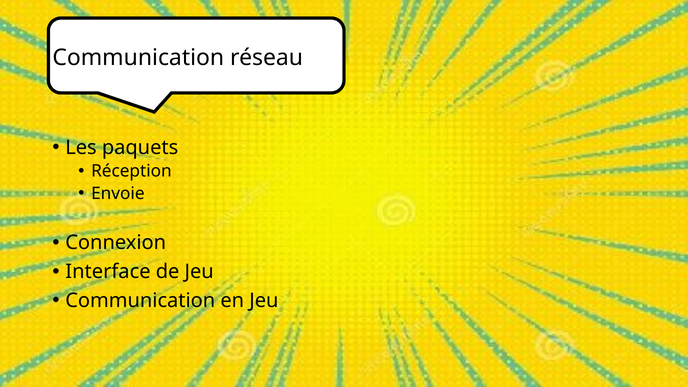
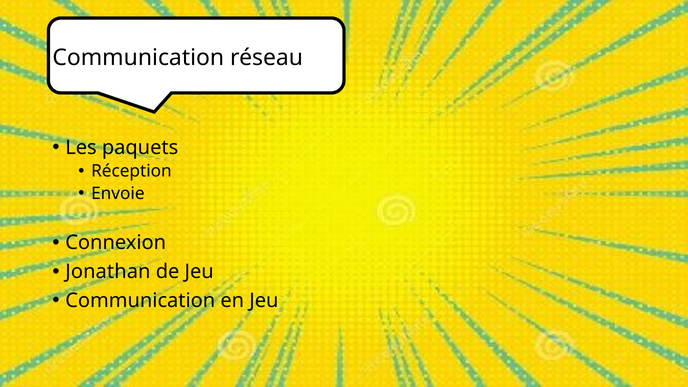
Interface: Interface -> Jonathan (108, 272)
